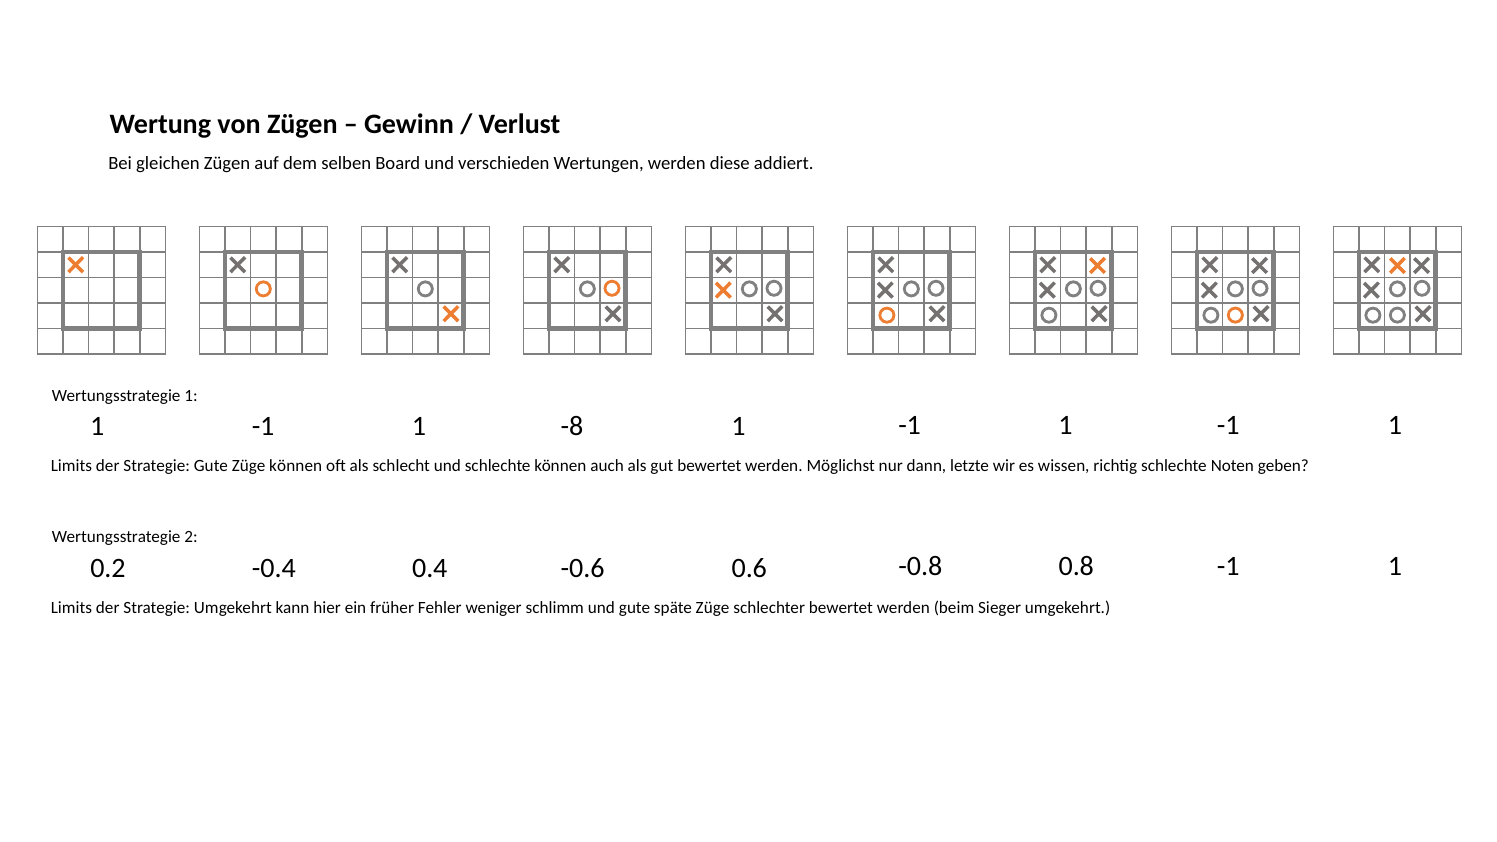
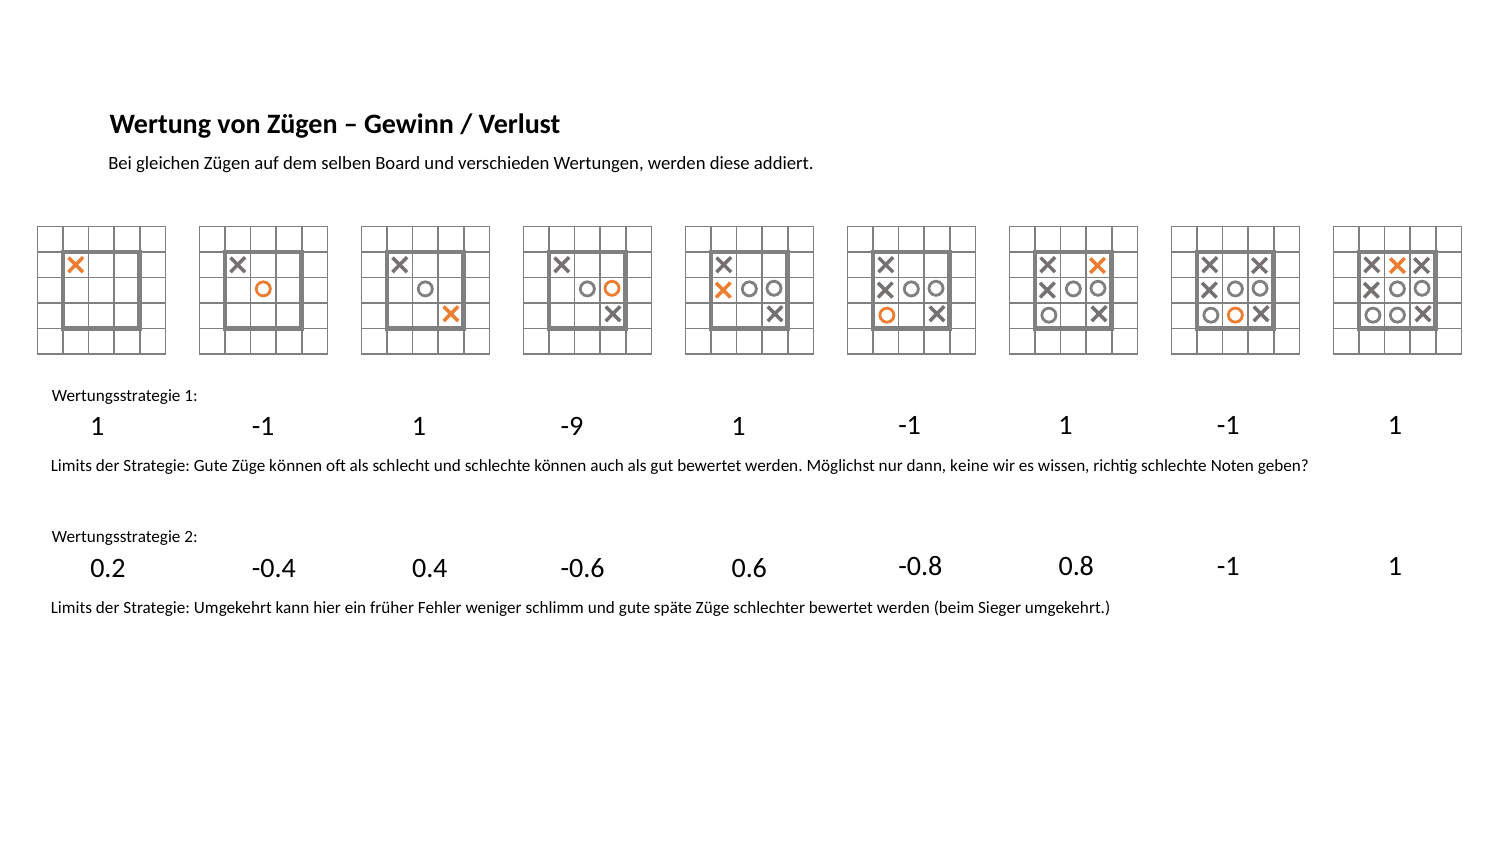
-8: -8 -> -9 (572, 426)
letzte: letzte -> keine (969, 466)
